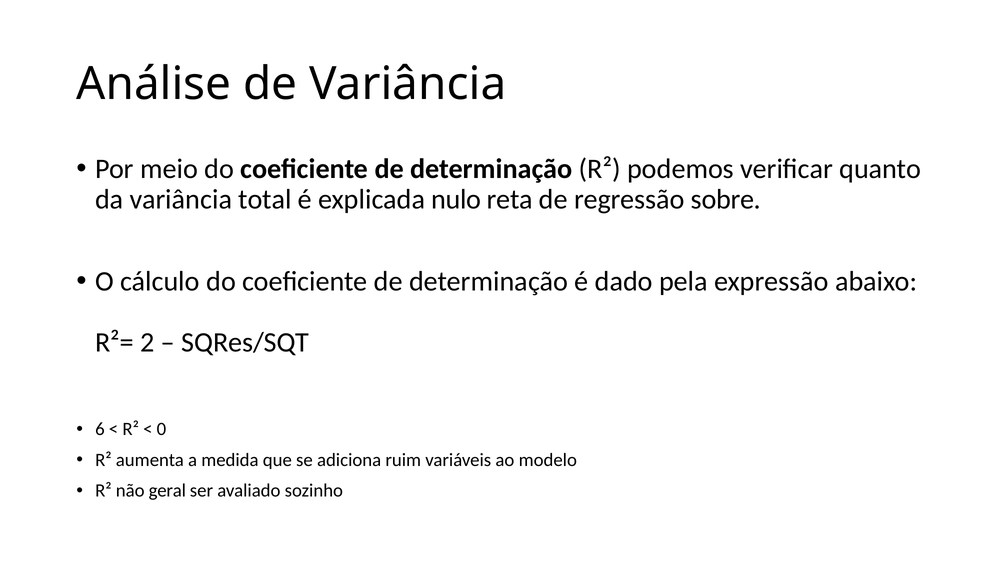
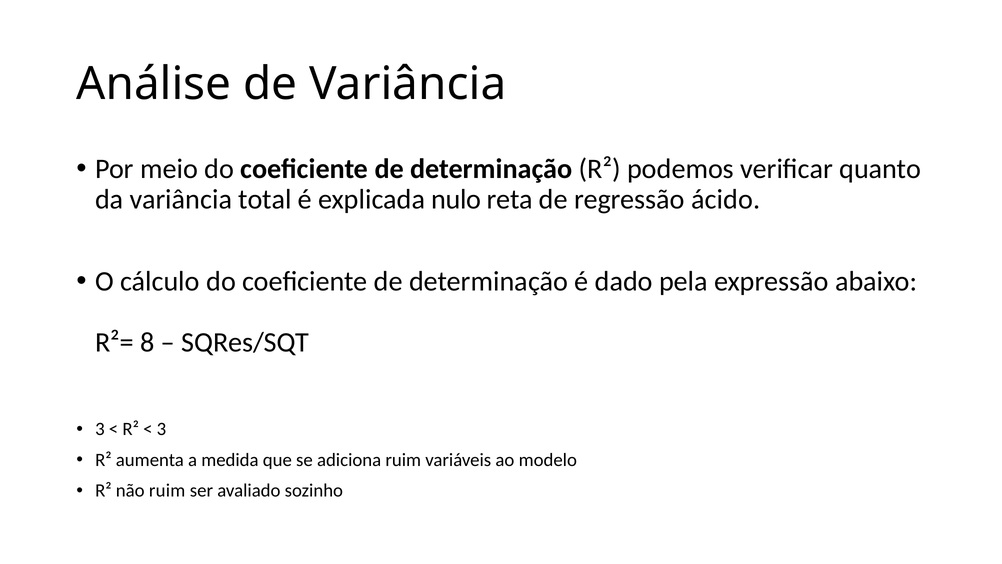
sobre: sobre -> ácido (726, 199)
2: 2 -> 8 (147, 342)
6: 6 -> 3 (100, 429)
0: 0 -> 3 (161, 429)
não geral: geral -> ruim (167, 490)
